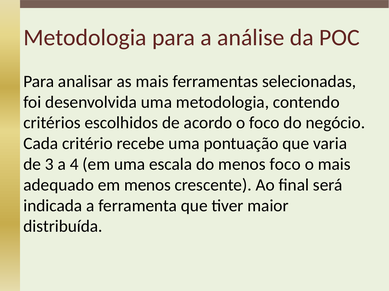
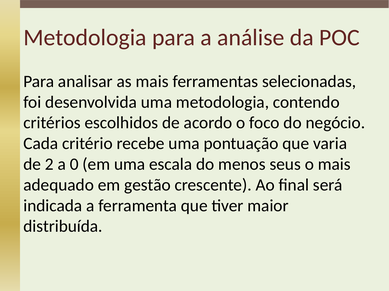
3: 3 -> 2 (49, 165)
4: 4 -> 0 (74, 165)
menos foco: foco -> seus (285, 165)
em menos: menos -> gestão (147, 185)
